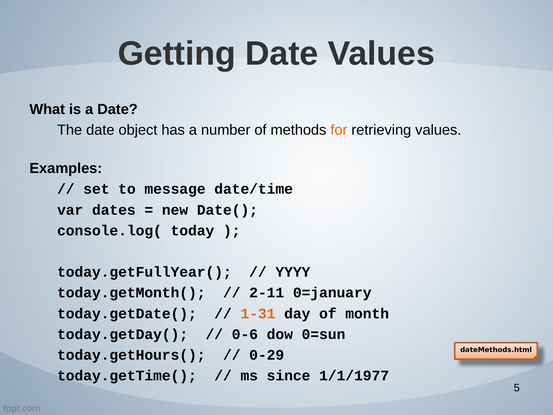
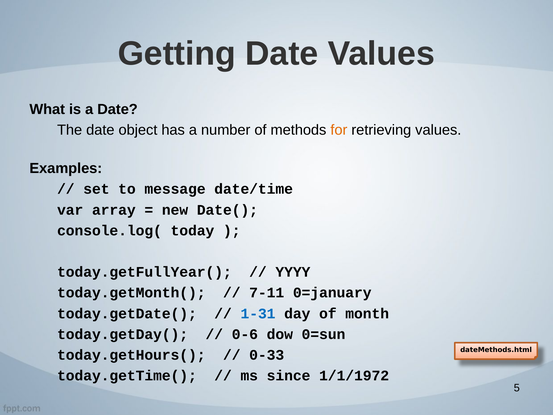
dates: dates -> array (114, 210)
2-11: 2-11 -> 7-11 (267, 293)
1-31 colour: orange -> blue (258, 313)
0-29: 0-29 -> 0-33 (267, 355)
1/1/1977: 1/1/1977 -> 1/1/1972 (354, 376)
